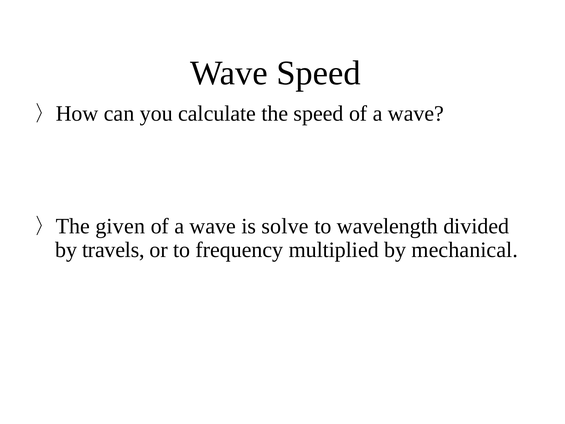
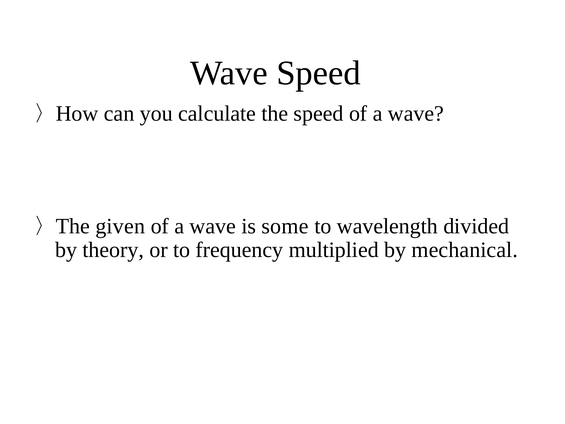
solve: solve -> some (285, 226)
travels: travels -> theory (113, 250)
